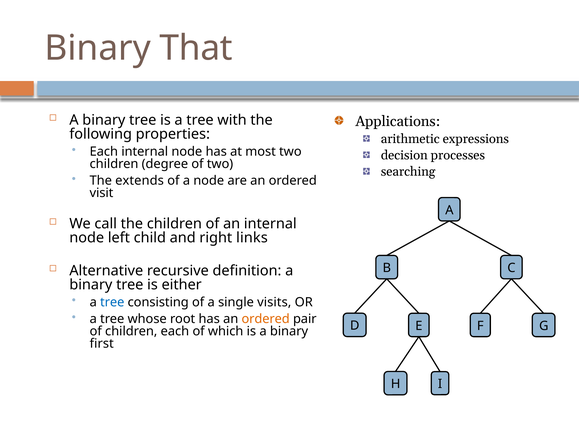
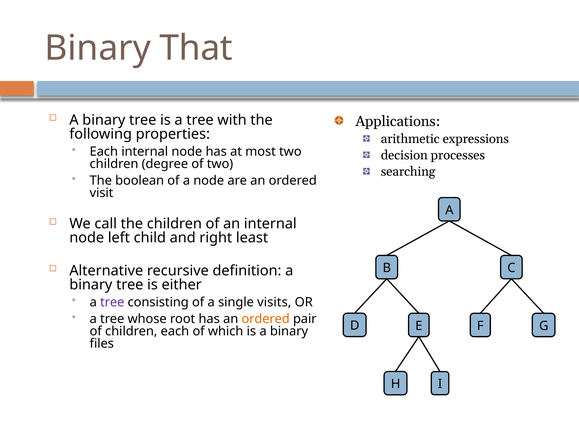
extends: extends -> boolean (140, 181)
links: links -> least (252, 238)
tree colour: blue -> purple (112, 302)
first: first -> files (102, 344)
